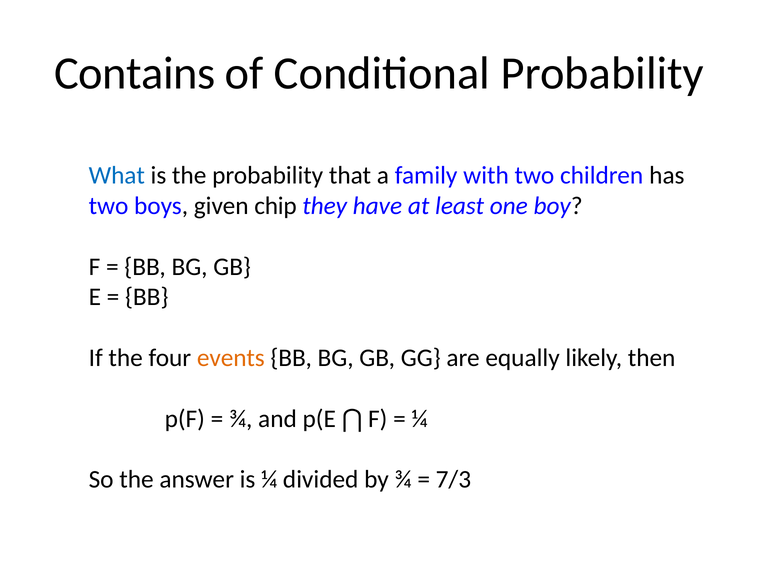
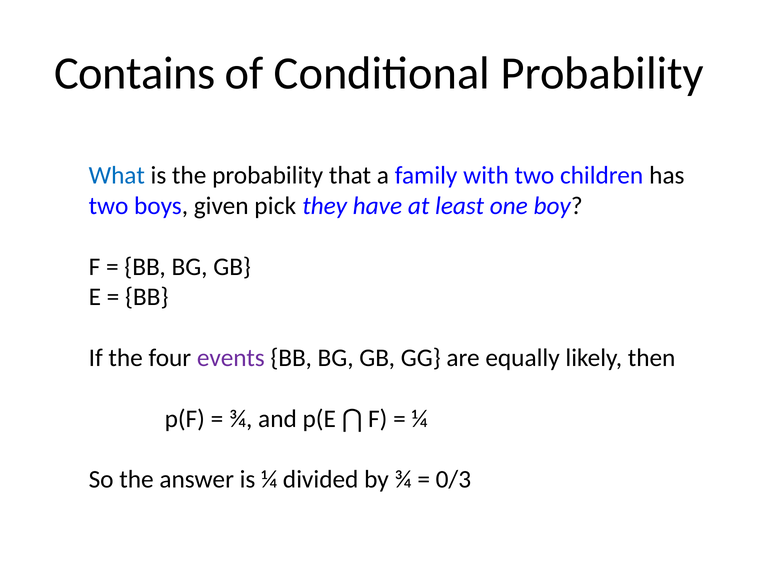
chip: chip -> pick (275, 206)
events colour: orange -> purple (231, 358)
7/3: 7/3 -> 0/3 (453, 479)
